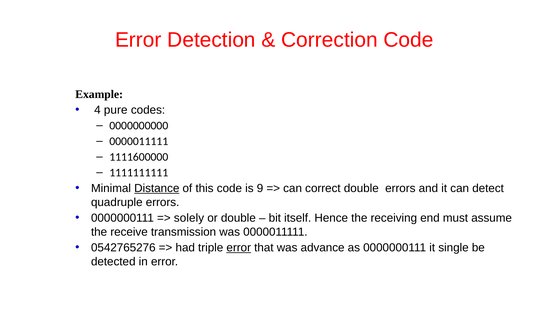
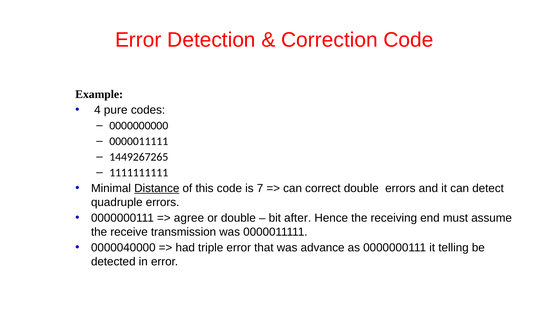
1111600000: 1111600000 -> 1449267265 (139, 157)
9: 9 -> 7 (260, 188)
solely: solely -> agree (189, 218)
itself: itself -> after (298, 218)
0542765276: 0542765276 -> 0000040000 (123, 248)
error underline: present -> none (239, 248)
single: single -> telling (454, 248)
